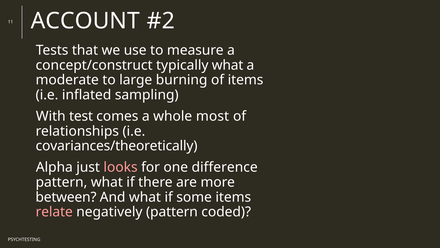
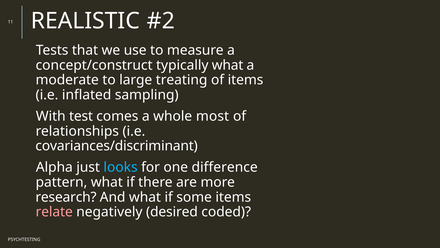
ACCOUNT: ACCOUNT -> REALISTIC (85, 21)
burning: burning -> treating (182, 80)
covariances/theoretically: covariances/theoretically -> covariances/discriminant (117, 146)
looks colour: pink -> light blue (121, 167)
between: between -> research (66, 197)
negatively pattern: pattern -> desired (172, 212)
